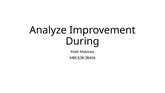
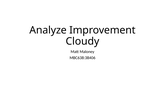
During: During -> Cloudy (82, 41)
